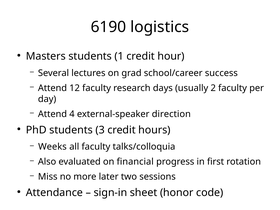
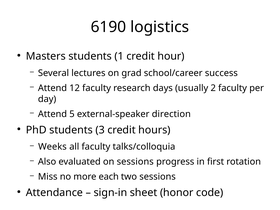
4: 4 -> 5 (72, 114)
on financial: financial -> sessions (135, 162)
later: later -> each (109, 177)
